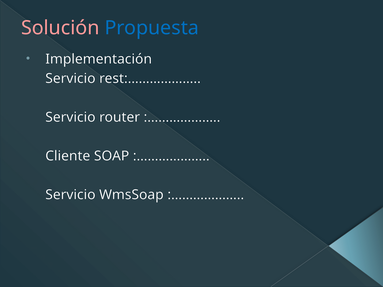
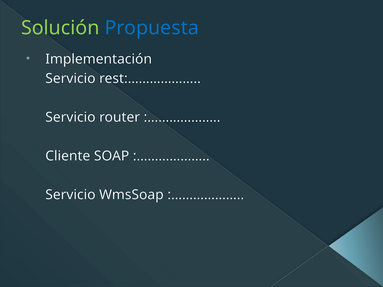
Solución colour: pink -> light green (60, 28)
